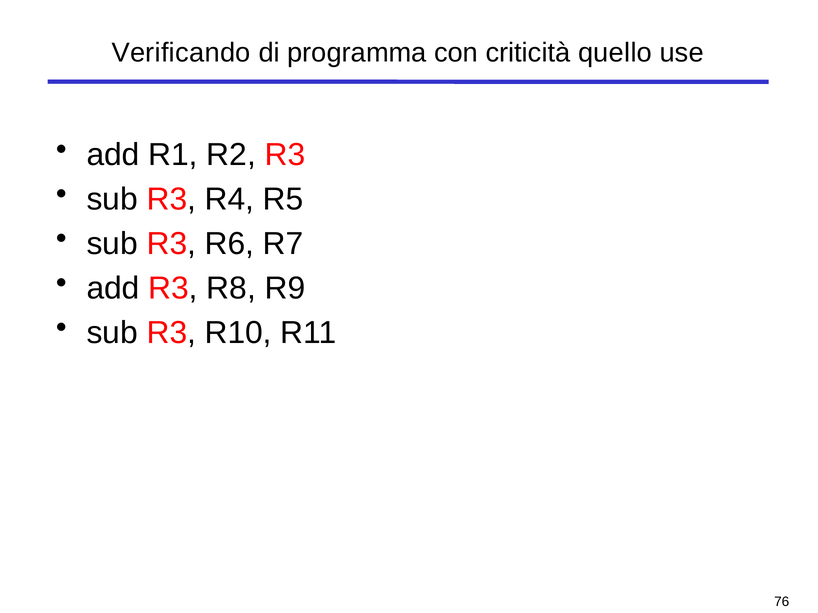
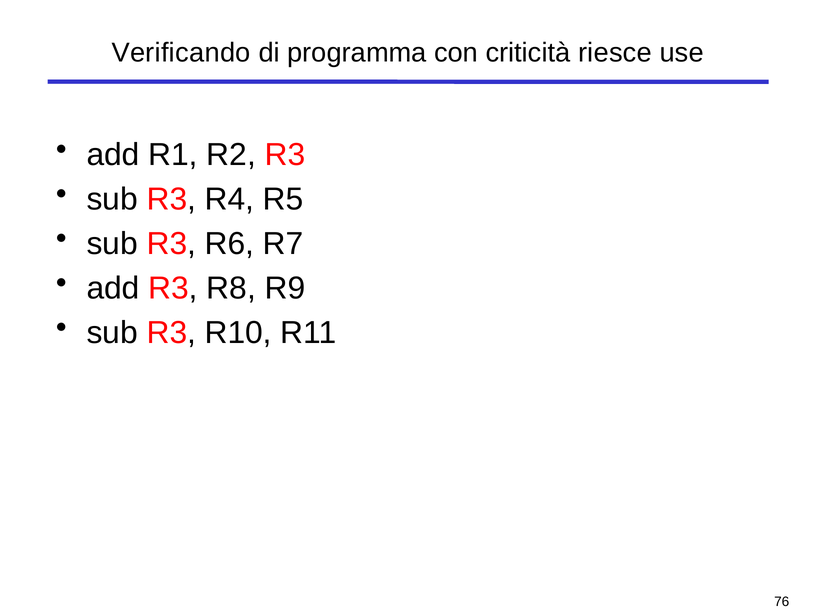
quello: quello -> riesce (615, 53)
